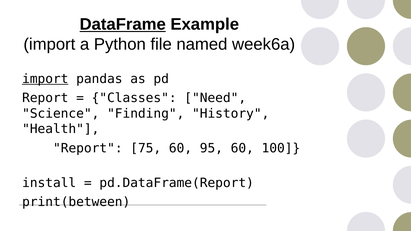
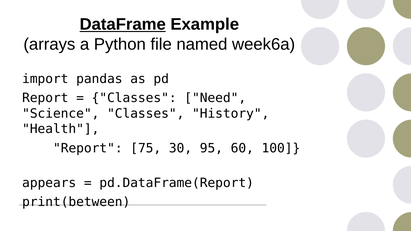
import: import -> arrays (49, 44)
import underline: present -> none (45, 79)
Science Finding: Finding -> Classes (146, 114)
75 60: 60 -> 30 (181, 148)
install: install -> appears (49, 183)
